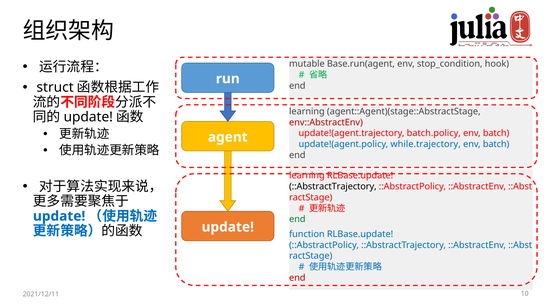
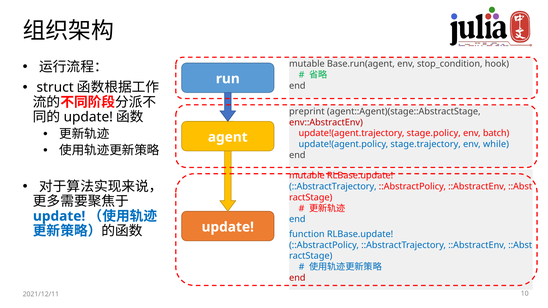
learning: learning -> preprint (307, 112)
batch.policy: batch.policy -> stage.policy (434, 133)
while.trajectory: while.trajectory -> stage.trajectory (426, 144)
batch: batch -> while (496, 144)
learning: learning -> mutable (307, 176)
::AbstractTrajectory colour: black -> blue (333, 187)
end colour: green -> blue (297, 219)
